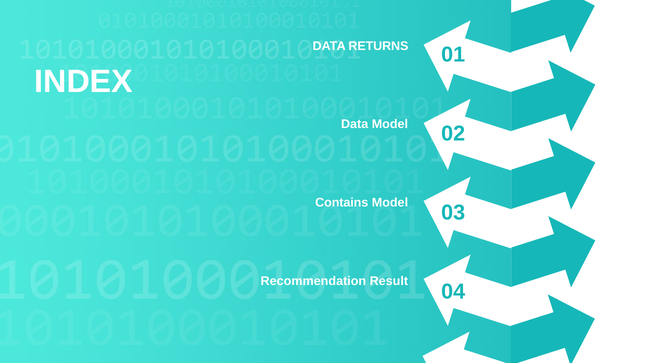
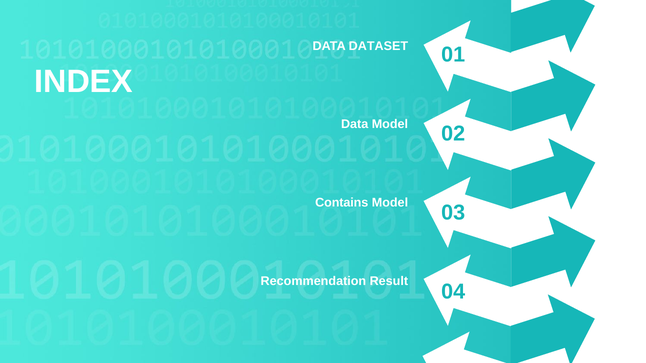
RETURNS: RETURNS -> DATASET (378, 46)
